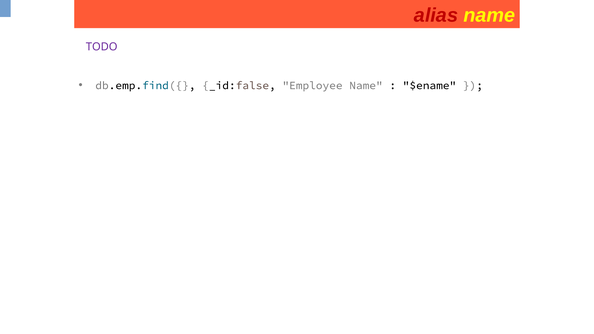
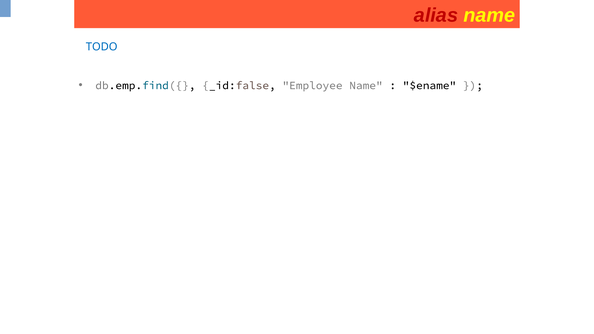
TODO colour: purple -> blue (102, 47)
